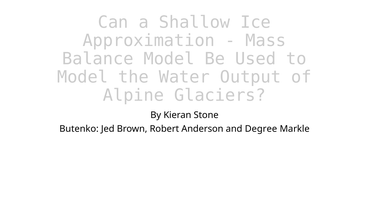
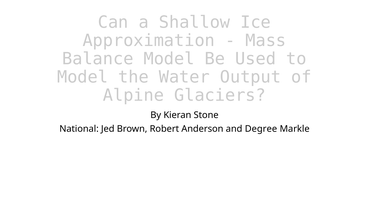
Butenko: Butenko -> National (79, 129)
